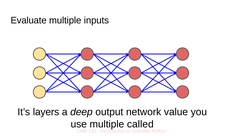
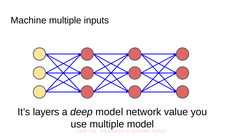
Evaluate: Evaluate -> Machine (29, 20)
deep output: output -> model (109, 112)
multiple called: called -> model (140, 124)
